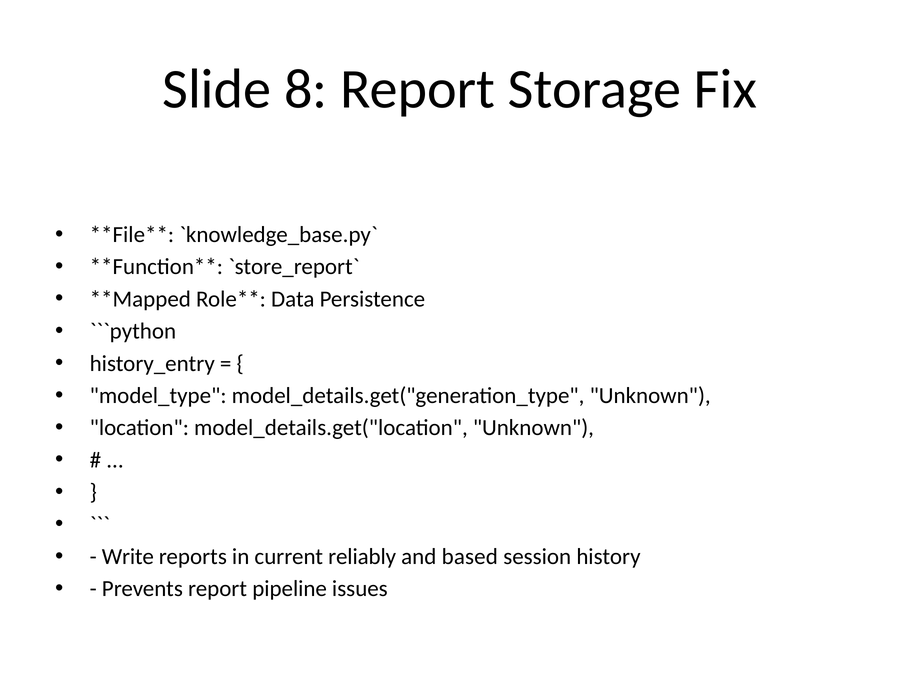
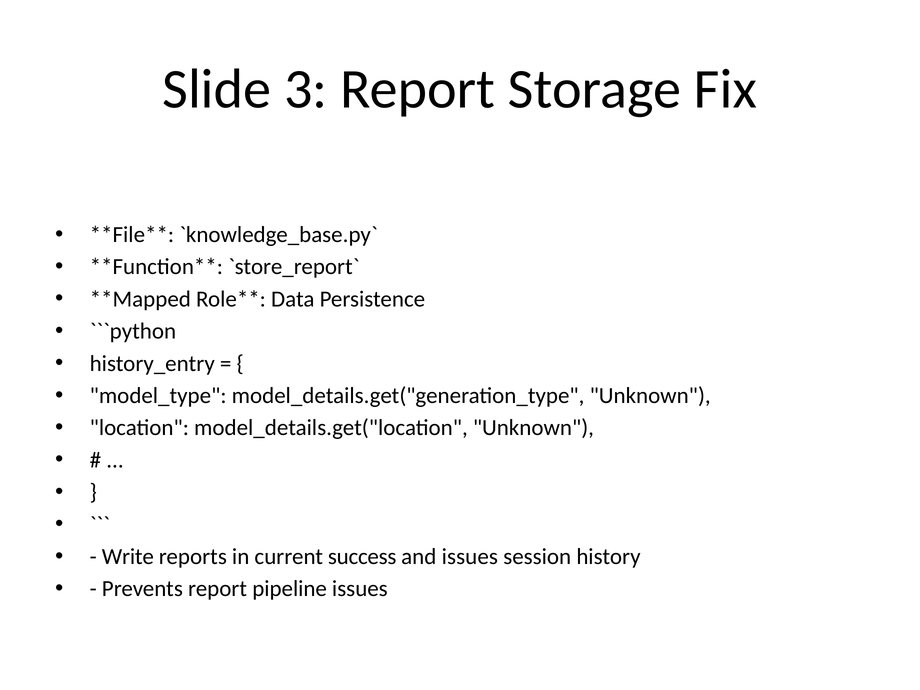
8: 8 -> 3 (306, 89)
reliably: reliably -> success (362, 557)
and based: based -> issues (470, 557)
